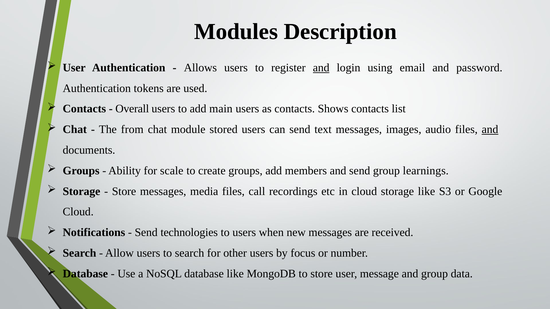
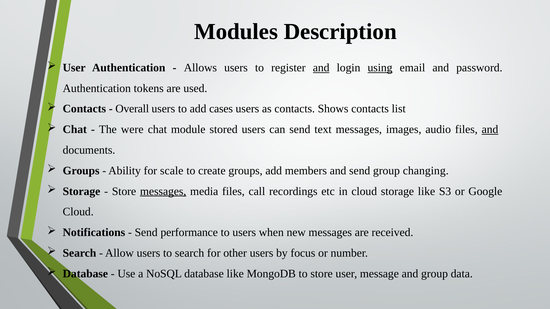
using underline: none -> present (380, 68)
main: main -> cases (221, 109)
from: from -> were (132, 130)
learnings: learnings -> changing (426, 171)
messages underline: none -> present (163, 191)
technologies: technologies -> performance (189, 233)
